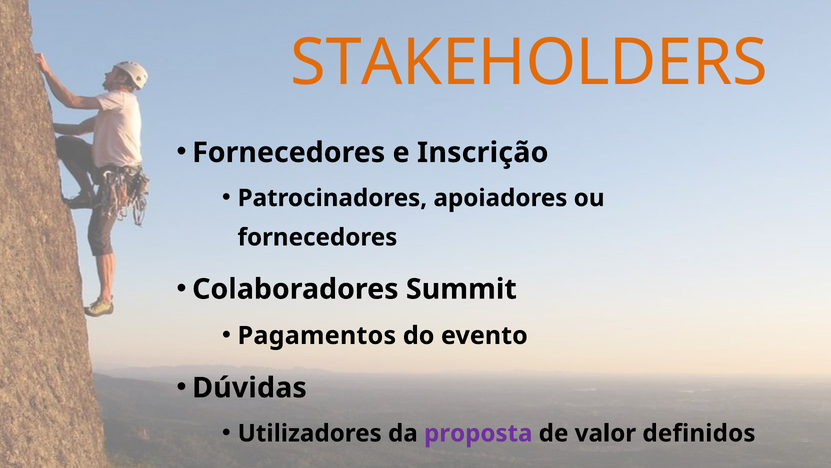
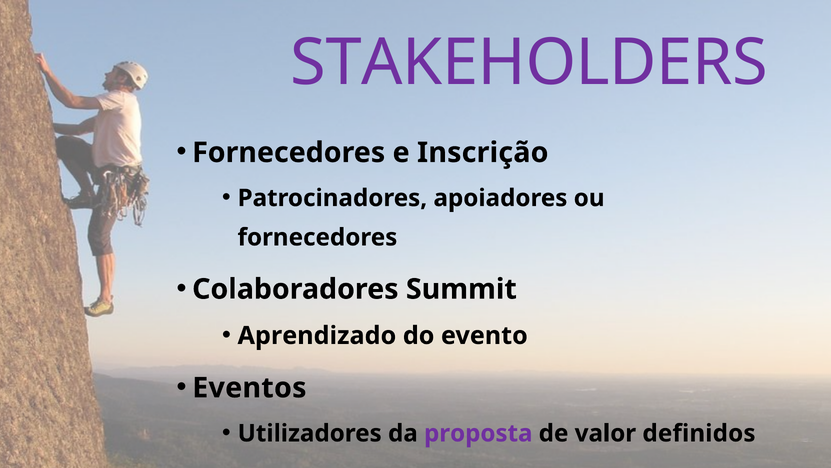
STAKEHOLDERS colour: orange -> purple (529, 63)
Pagamentos: Pagamentos -> Aprendizado (317, 335)
Dúvidas: Dúvidas -> Eventos (249, 387)
